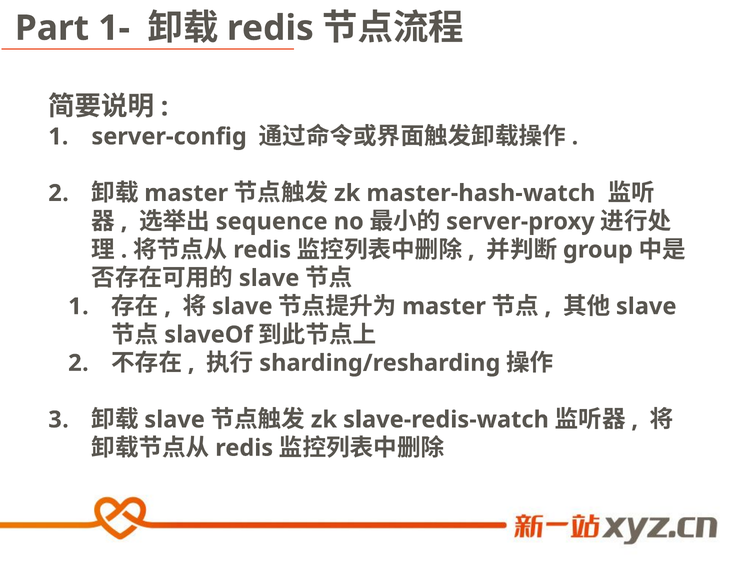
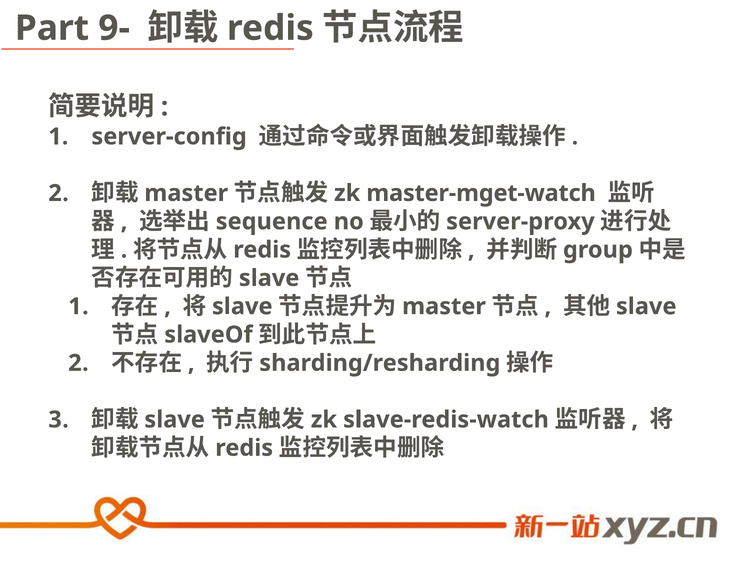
1-: 1- -> 9- (114, 28)
master-hash-watch: master-hash-watch -> master-mget-watch (481, 193)
